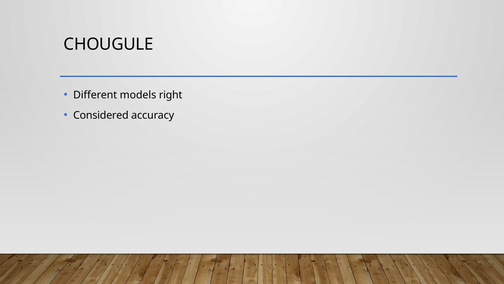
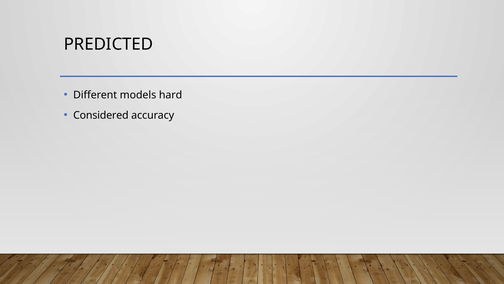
CHOUGULE: CHOUGULE -> PREDICTED (109, 44)
right: right -> hard (171, 95)
